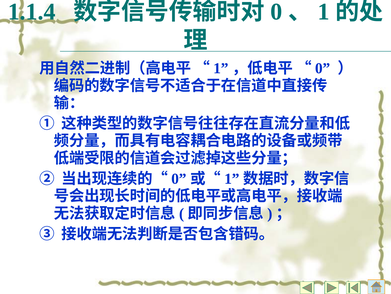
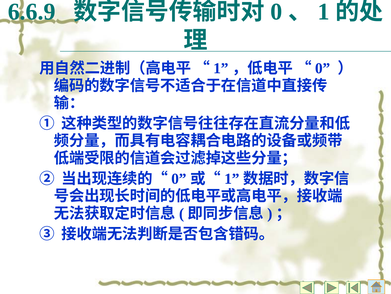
1.1.4: 1.1.4 -> 6.6.9 (32, 12)
